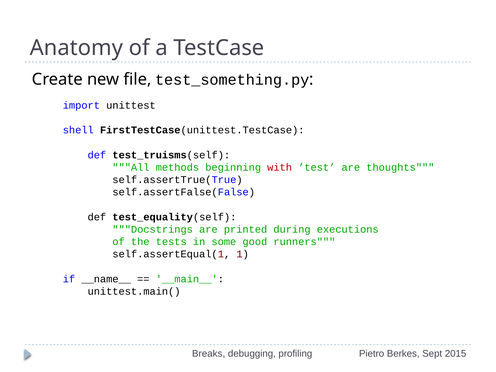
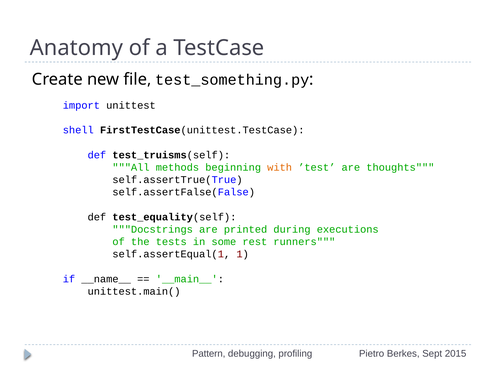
with colour: red -> orange (280, 167)
good: good -> rest (255, 242)
Breaks: Breaks -> Pattern (209, 354)
